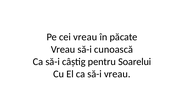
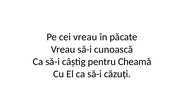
Soarelui: Soarelui -> Cheamă (135, 61)
să-i vreau: vreau -> căzuți (117, 74)
